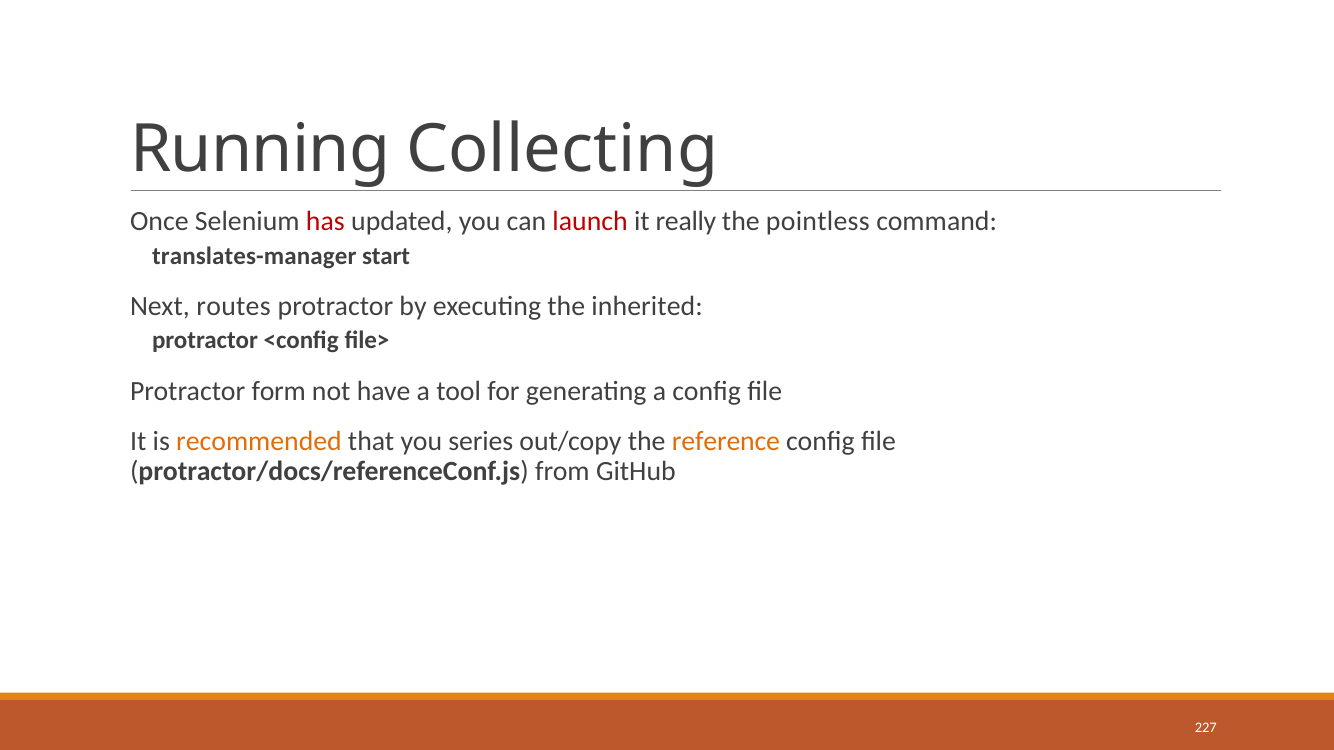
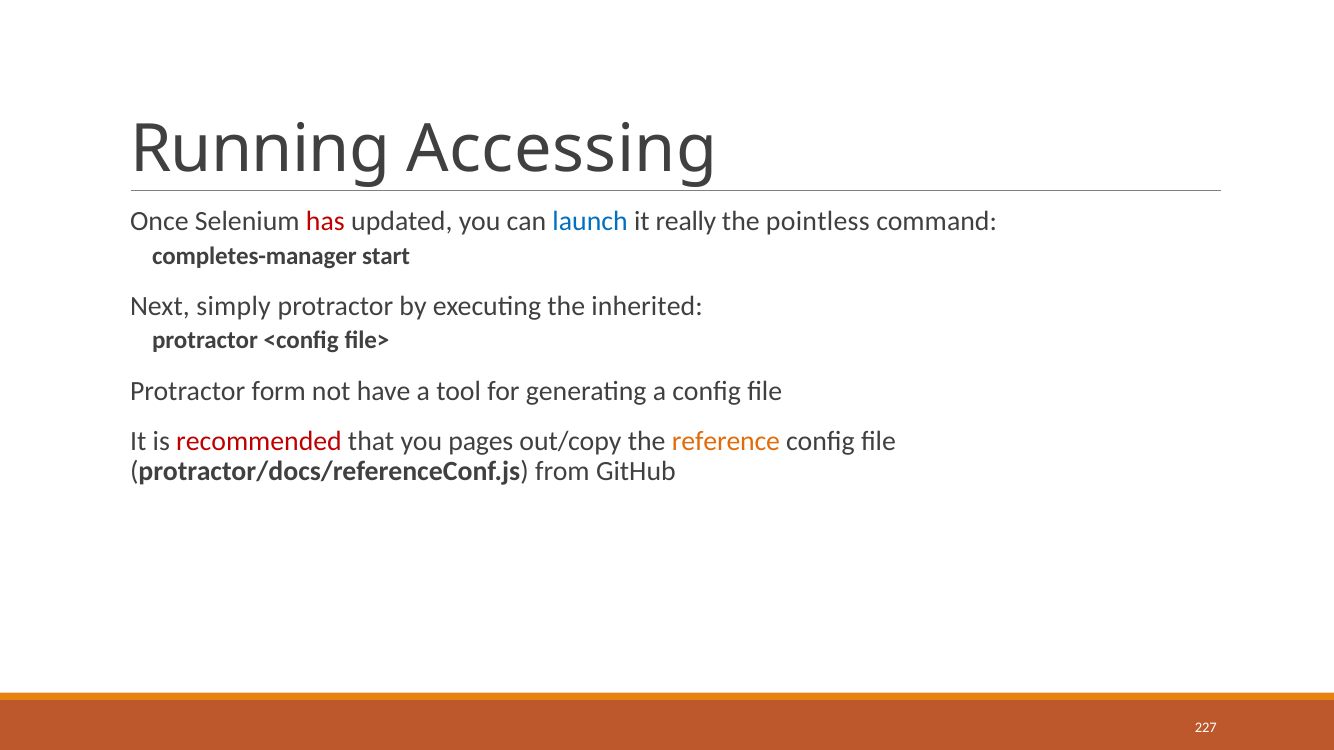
Collecting: Collecting -> Accessing (562, 149)
launch colour: red -> blue (590, 222)
translates-manager: translates-manager -> completes-manager (254, 256)
routes: routes -> simply (234, 307)
recommended colour: orange -> red (259, 441)
series: series -> pages (481, 441)
